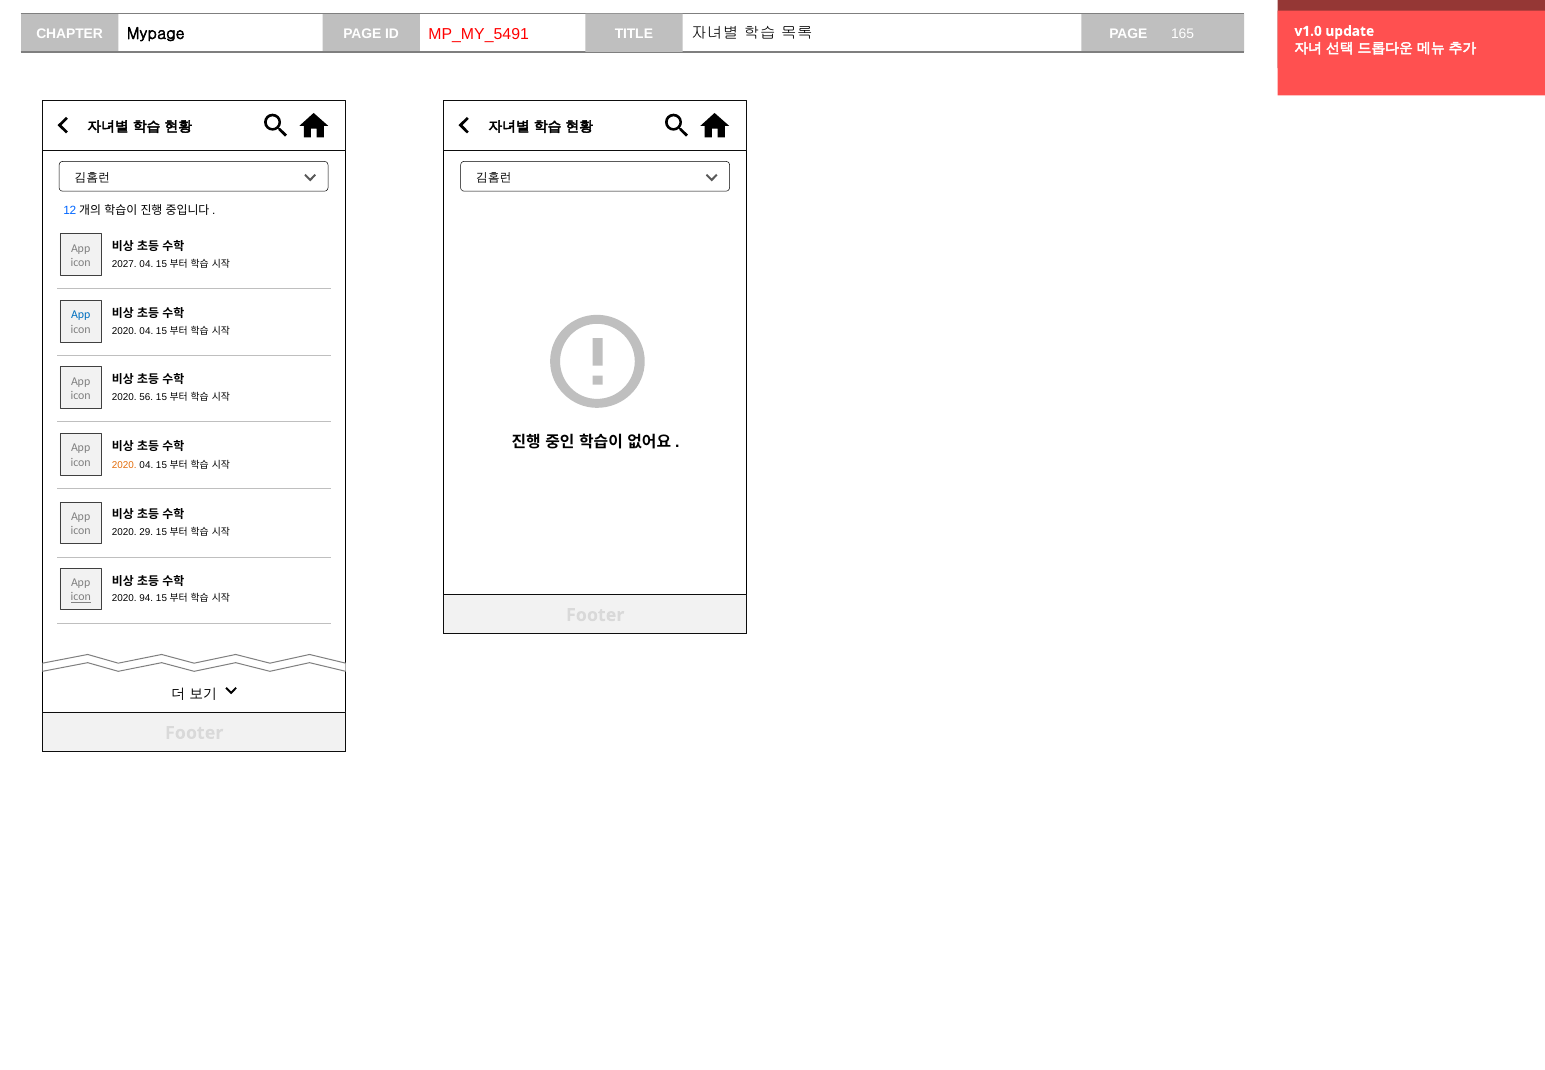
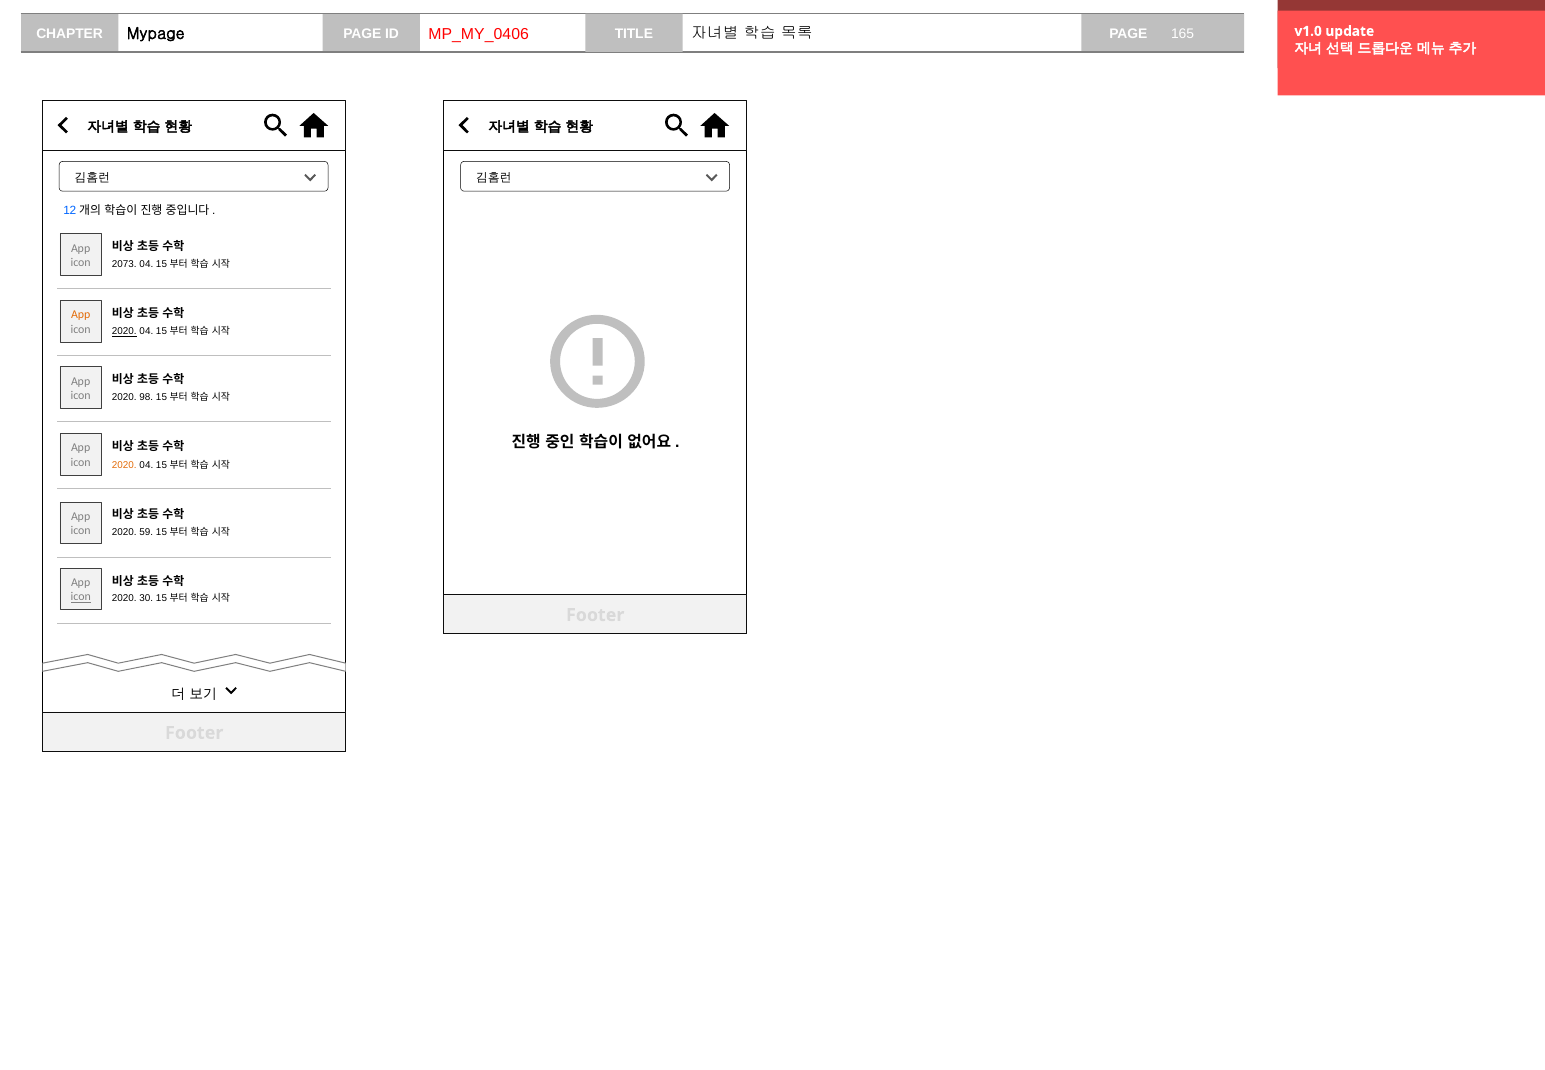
MP_MY_5491: MP_MY_5491 -> MP_MY_0406 (479, 34)
2027: 2027 -> 2073 (124, 265)
App colour: blue -> orange (81, 315)
2020 underline: none -> present (124, 331)
56: 56 -> 98 (146, 397)
29: 29 -> 59 (146, 532)
94: 94 -> 30 (146, 598)
